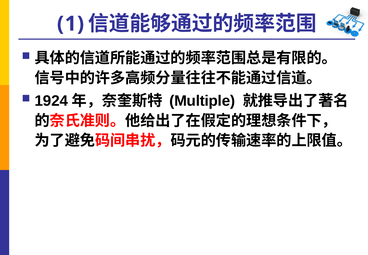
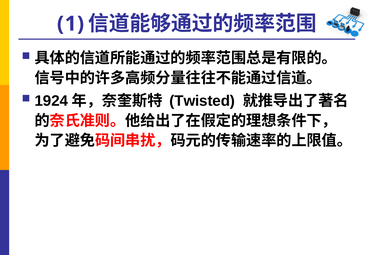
Multiple: Multiple -> Twisted (202, 101)
